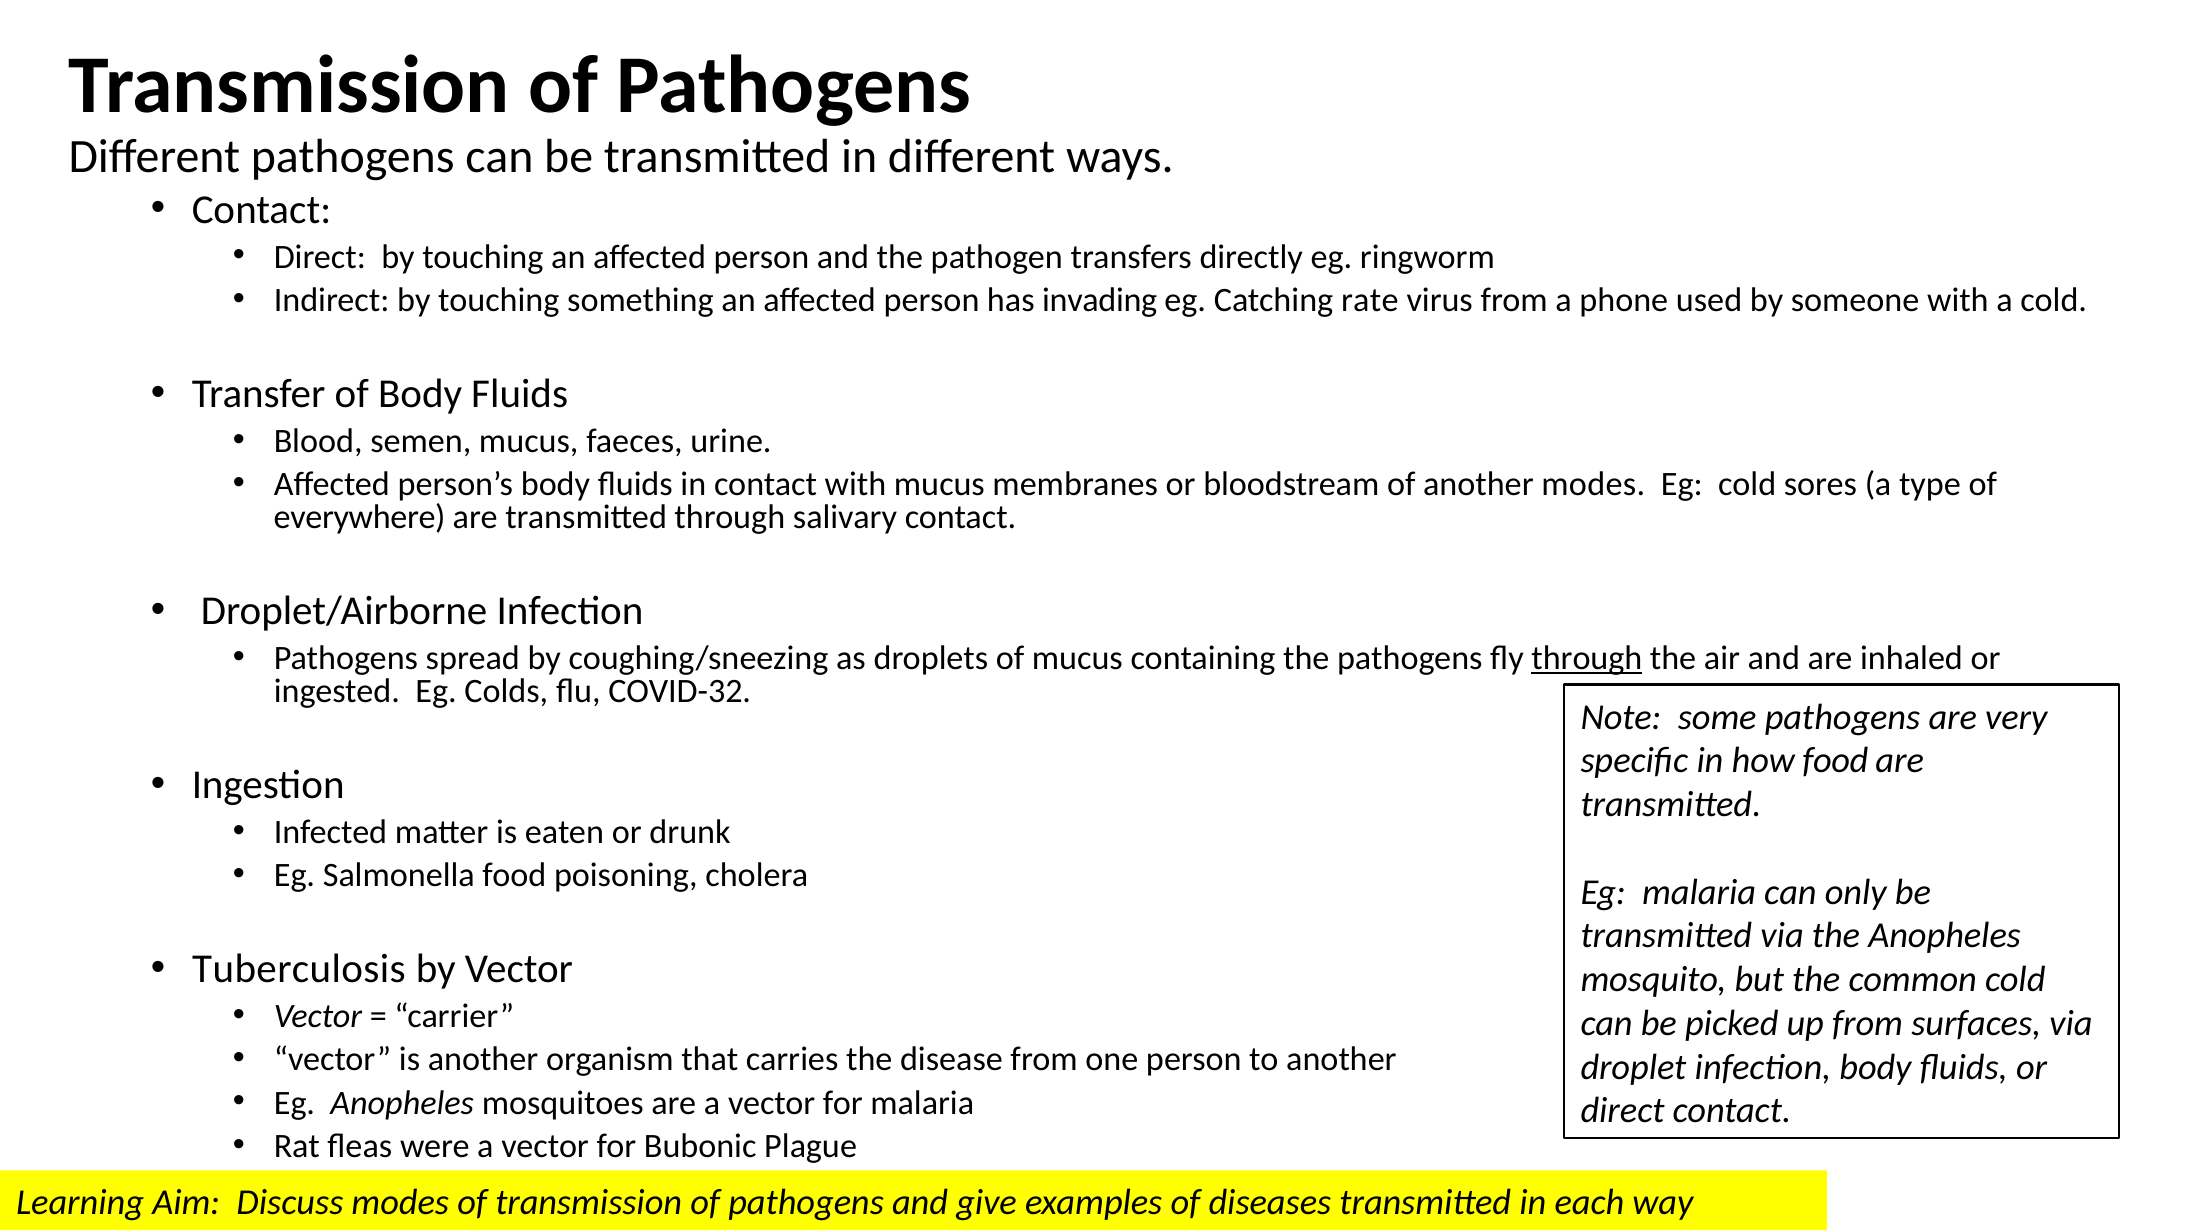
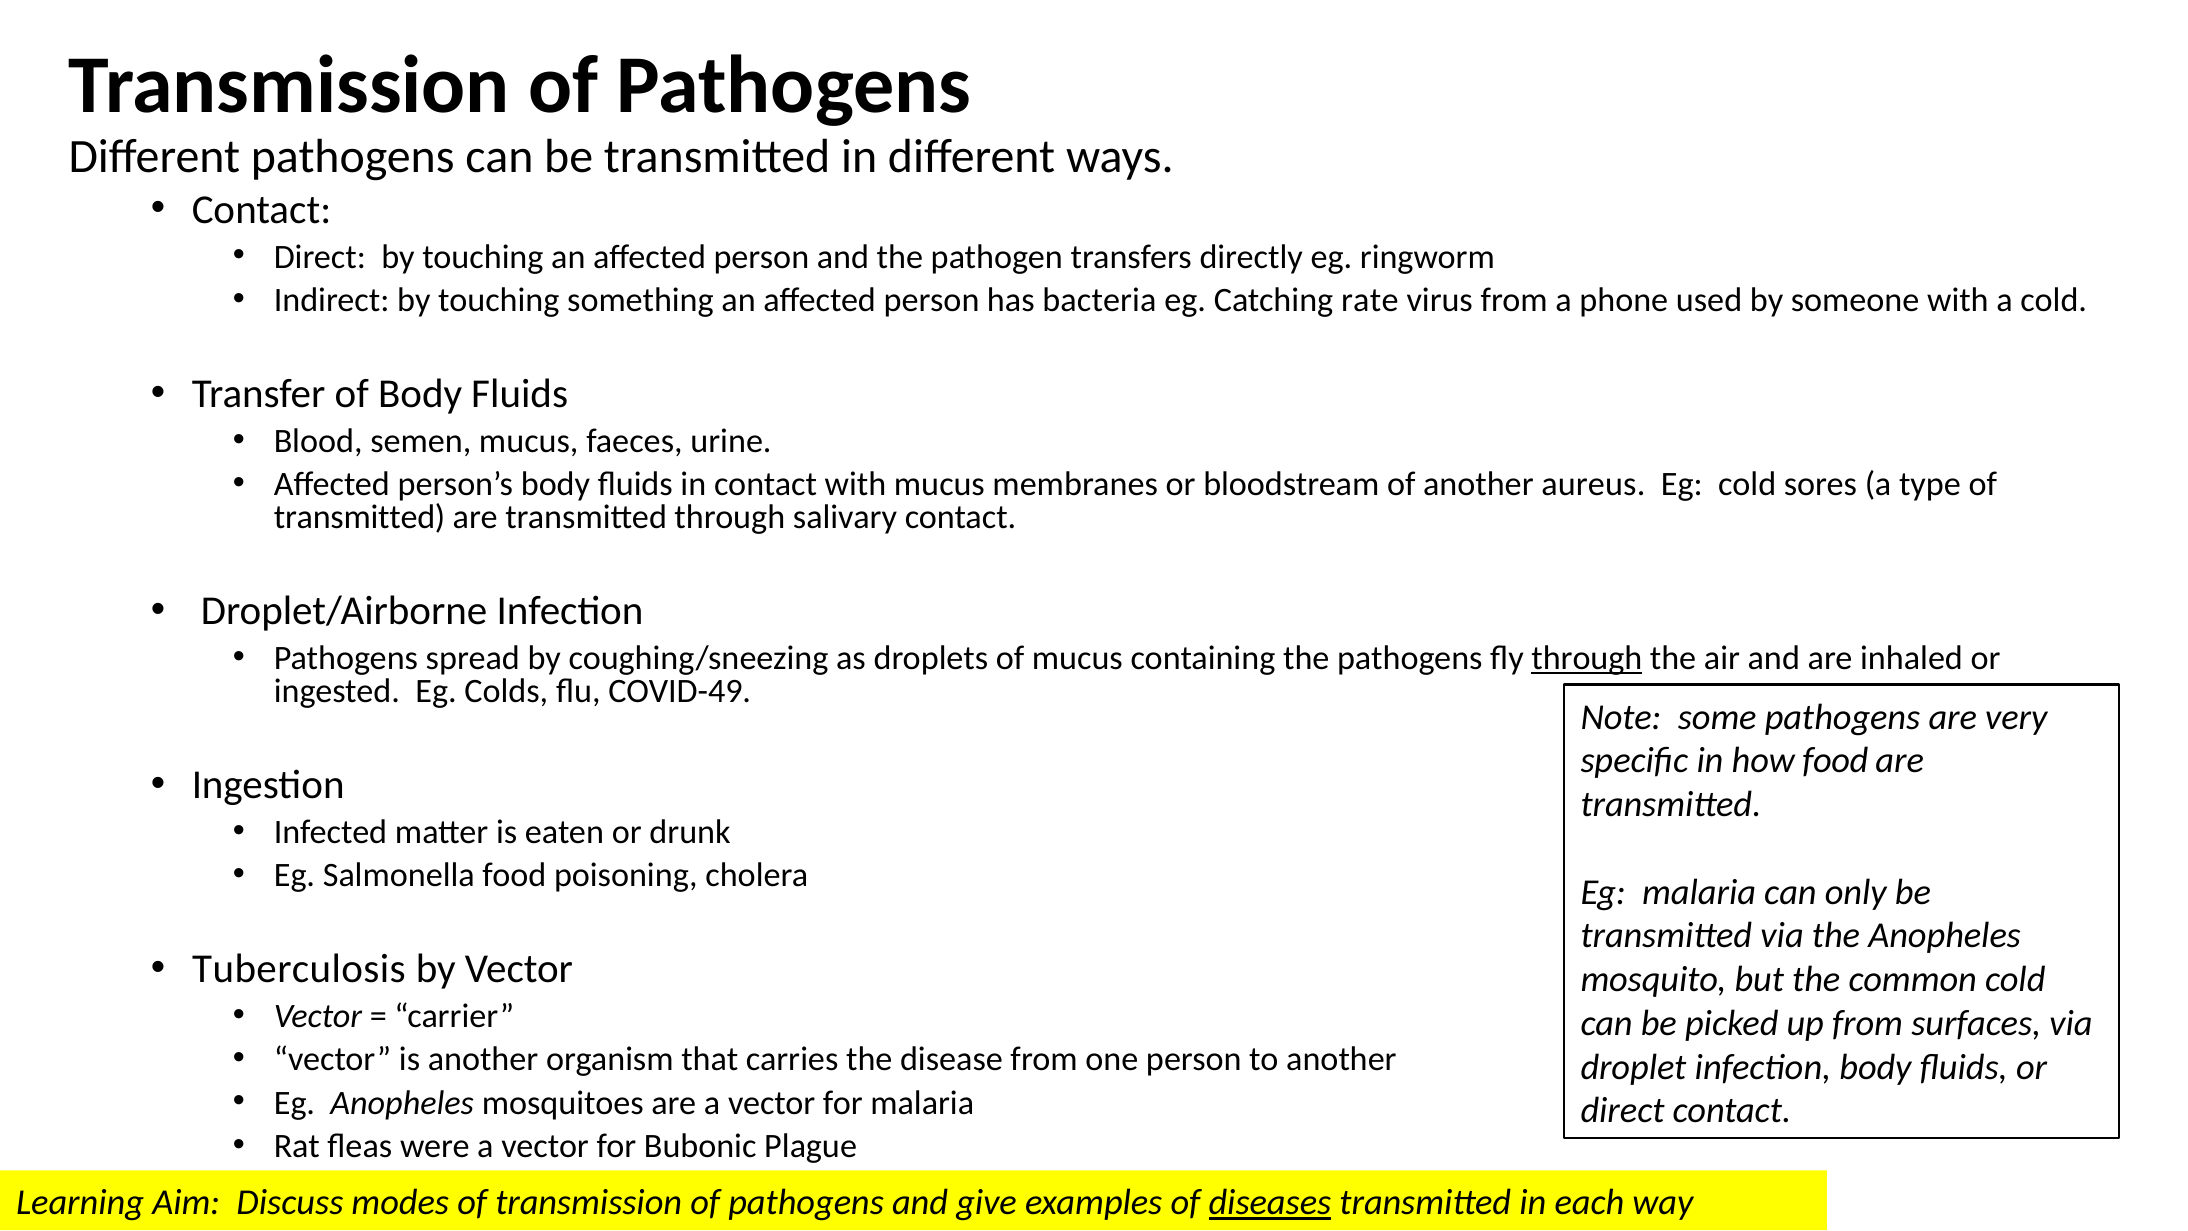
invading: invading -> bacteria (1099, 300)
another modes: modes -> aureus (1593, 484)
everywhere: everywhere -> transmitted (360, 517)
COVID-32: COVID-32 -> COVID-49 (680, 691)
diseases underline: none -> present (1270, 1202)
